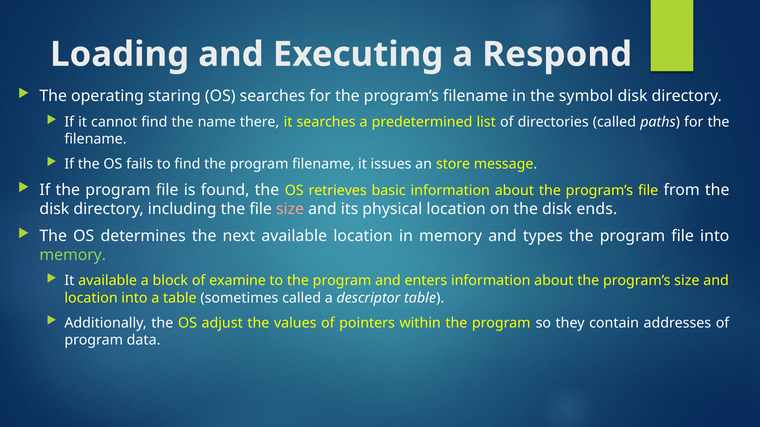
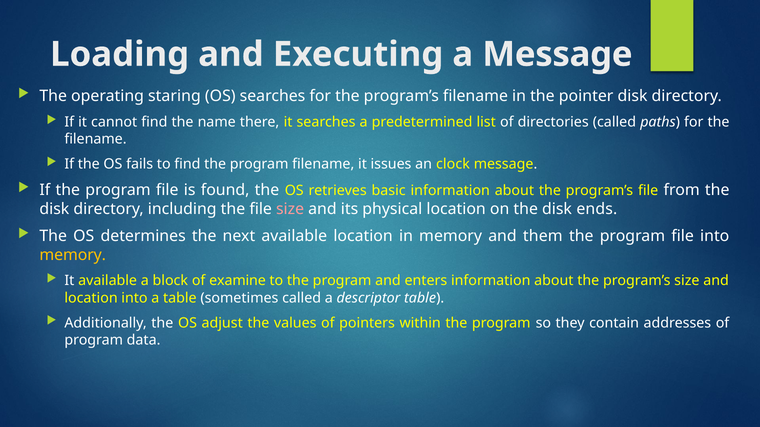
a Respond: Respond -> Message (557, 54)
symbol: symbol -> pointer (586, 96)
store: store -> clock (453, 164)
types: types -> them (543, 236)
memory colour: light green -> yellow (73, 255)
